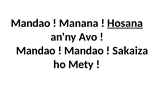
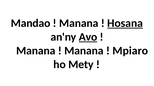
Avo underline: none -> present (88, 37)
Mandao: Mandao -> Manana (36, 51)
Mandao: Mandao -> Manana (84, 51)
Sakaiza: Sakaiza -> Mpiaro (130, 51)
